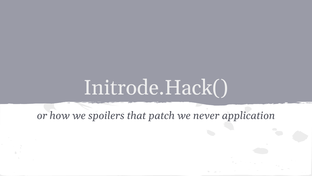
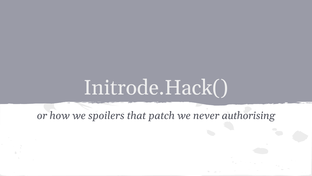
application: application -> authorising (249, 115)
